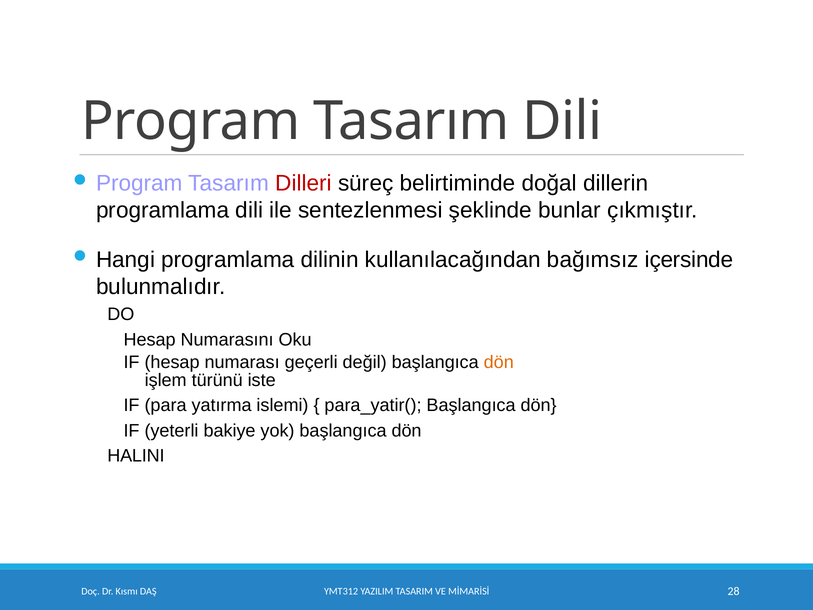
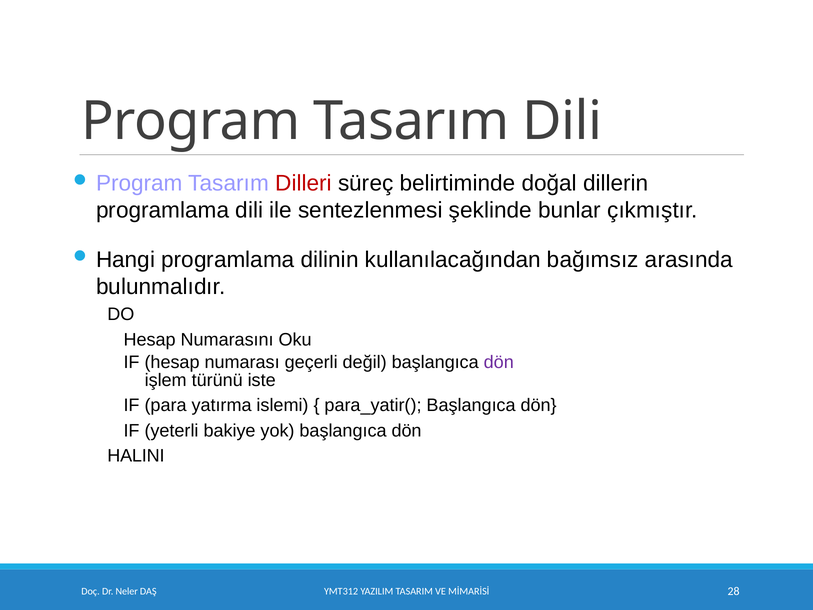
içersinde: içersinde -> arasında (689, 259)
dön colour: orange -> purple (499, 362)
Kısmı: Kısmı -> Neler (127, 591)
